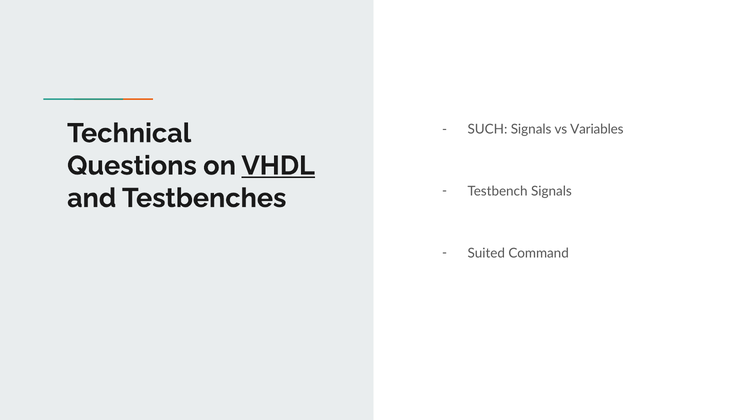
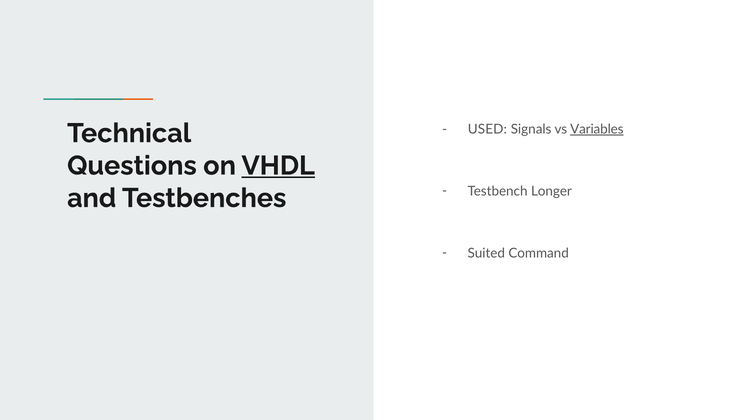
SUCH: SUCH -> USED (487, 129)
Variables underline: none -> present (597, 129)
Testbench Signals: Signals -> Longer (551, 191)
